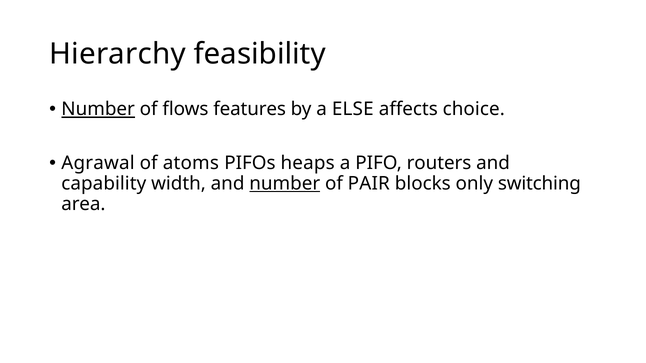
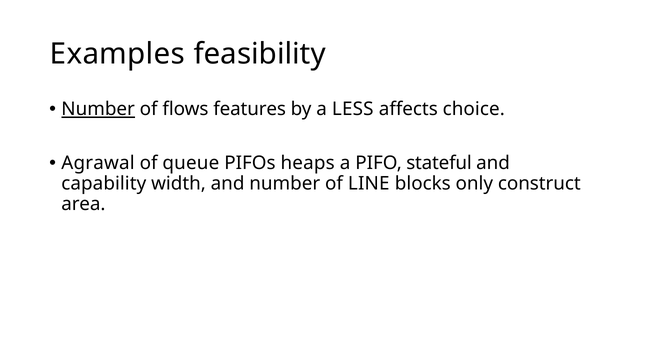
Hierarchy: Hierarchy -> Examples (117, 54)
ELSE: ELSE -> LESS (353, 109)
atoms: atoms -> queue (191, 163)
routers: routers -> stateful (439, 163)
number underline: present -> none (285, 184)
PAIR: PAIR -> LINE (369, 184)
switching: switching -> construct (539, 184)
